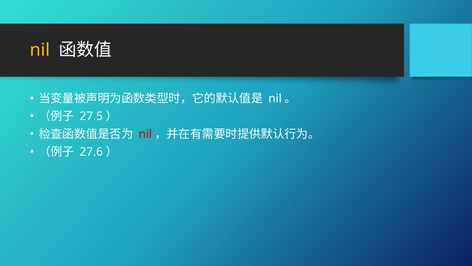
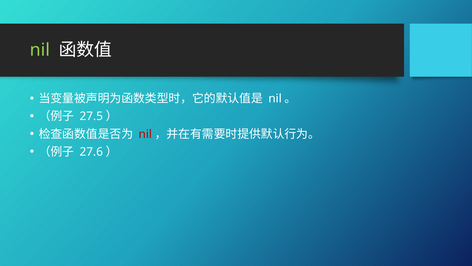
nil colour: yellow -> light green (40, 50)
